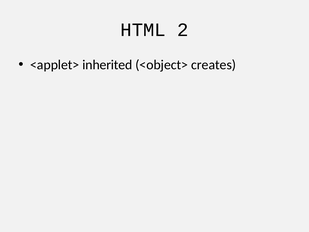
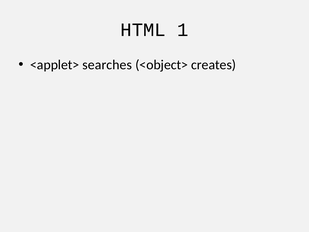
2: 2 -> 1 (183, 30)
inherited: inherited -> searches (107, 65)
